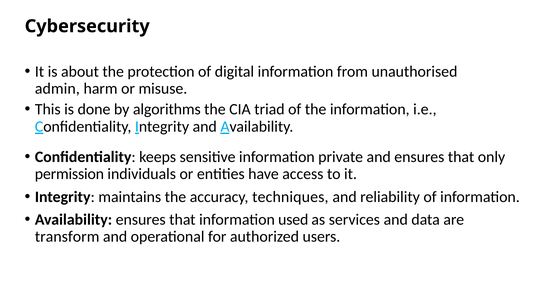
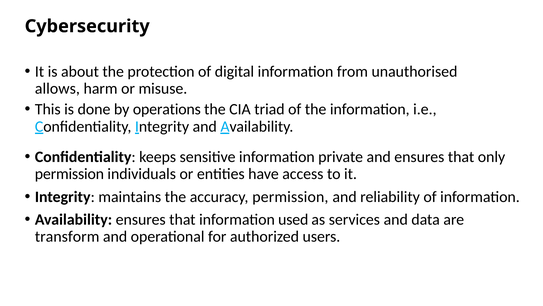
admin: admin -> allows (57, 88)
algorithms: algorithms -> operations (167, 109)
accuracy techniques: techniques -> permission (290, 196)
